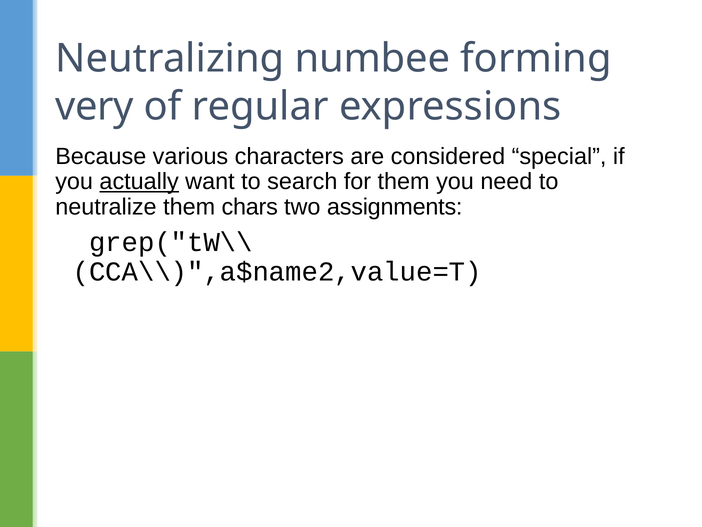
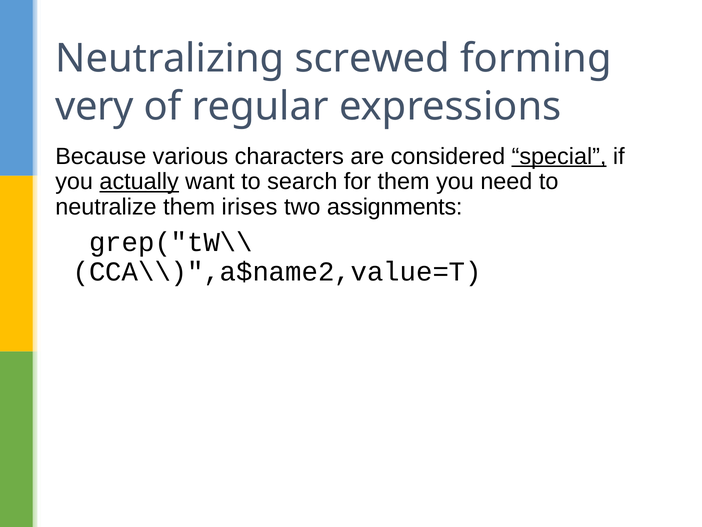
numbee: numbee -> screwed (372, 58)
special underline: none -> present (559, 156)
chars: chars -> irises (249, 207)
